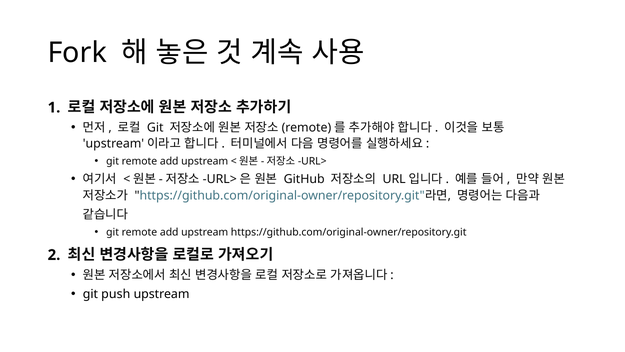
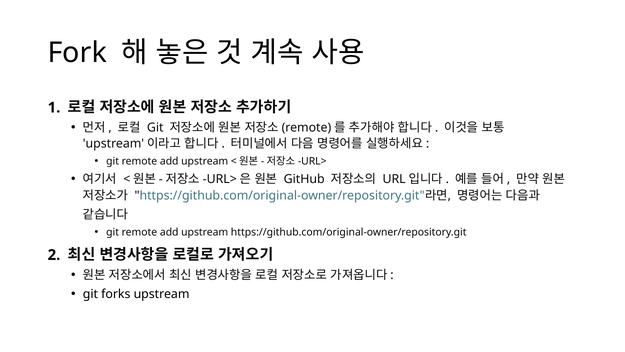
push: push -> forks (116, 294)
